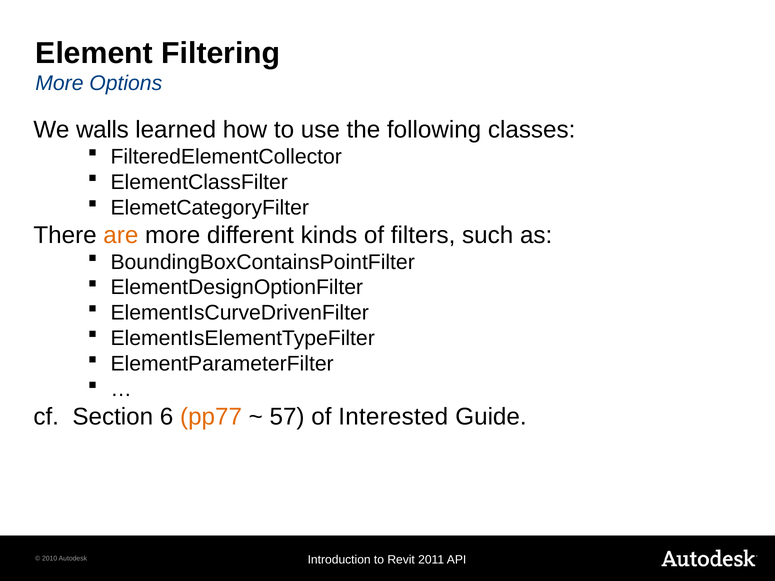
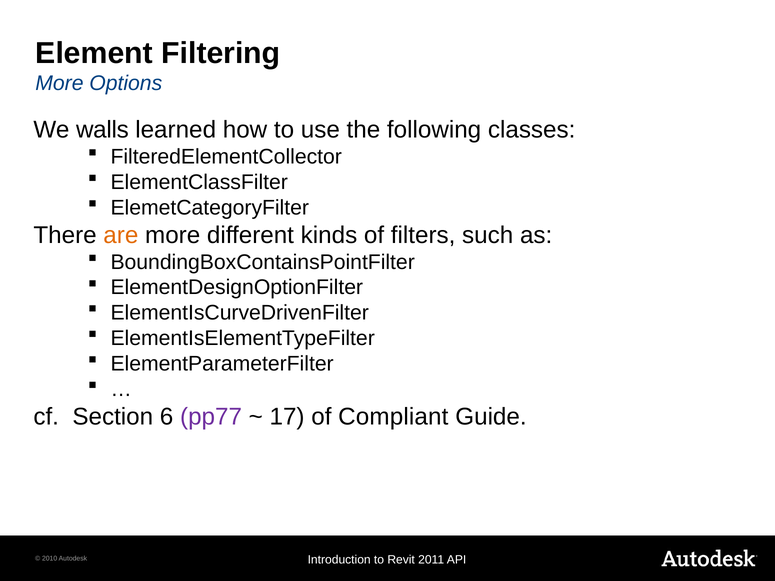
pp77 colour: orange -> purple (211, 417)
57: 57 -> 17 (287, 417)
Interested: Interested -> Compliant (393, 417)
